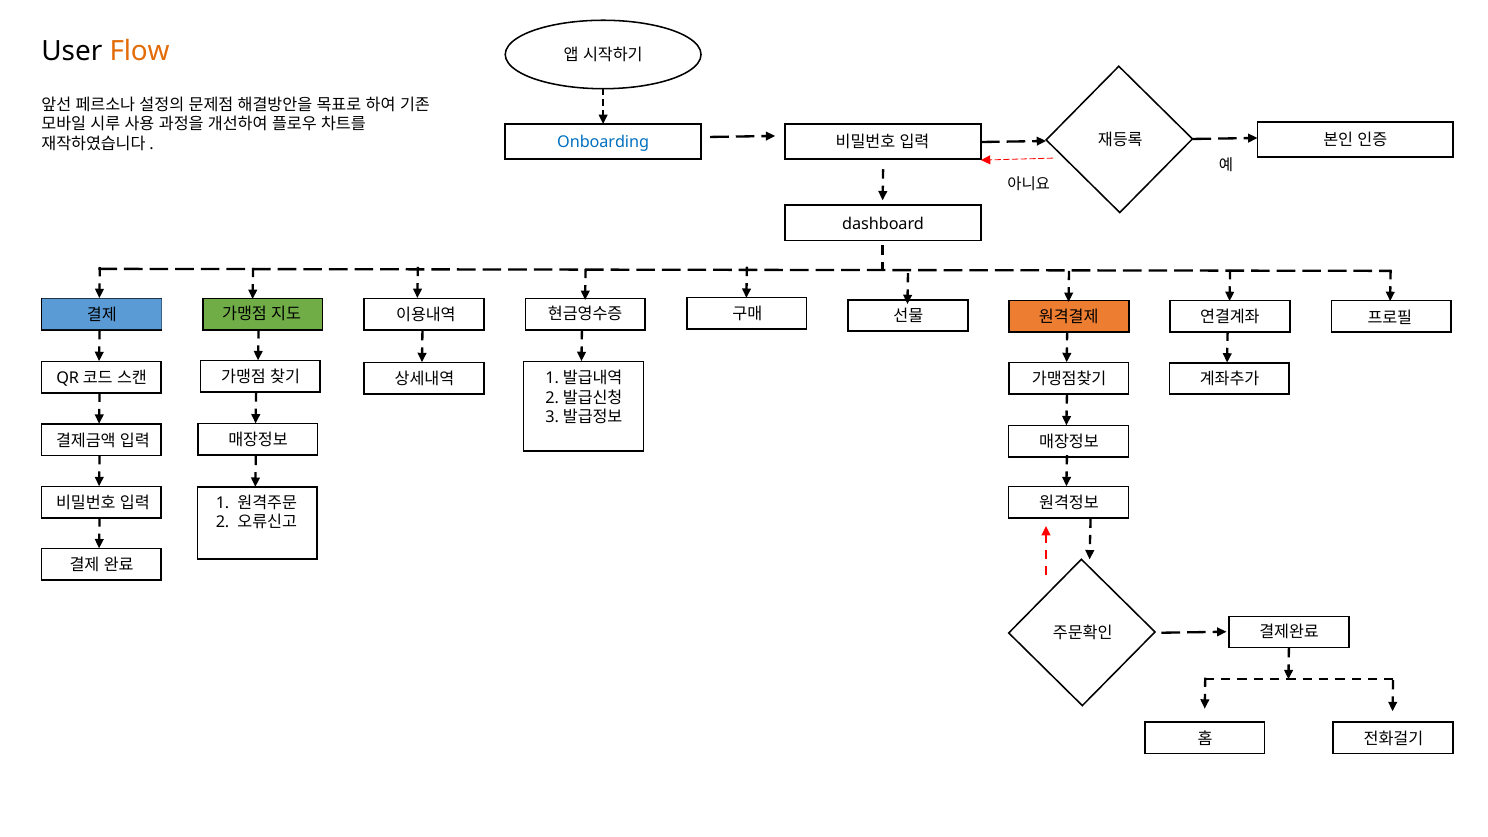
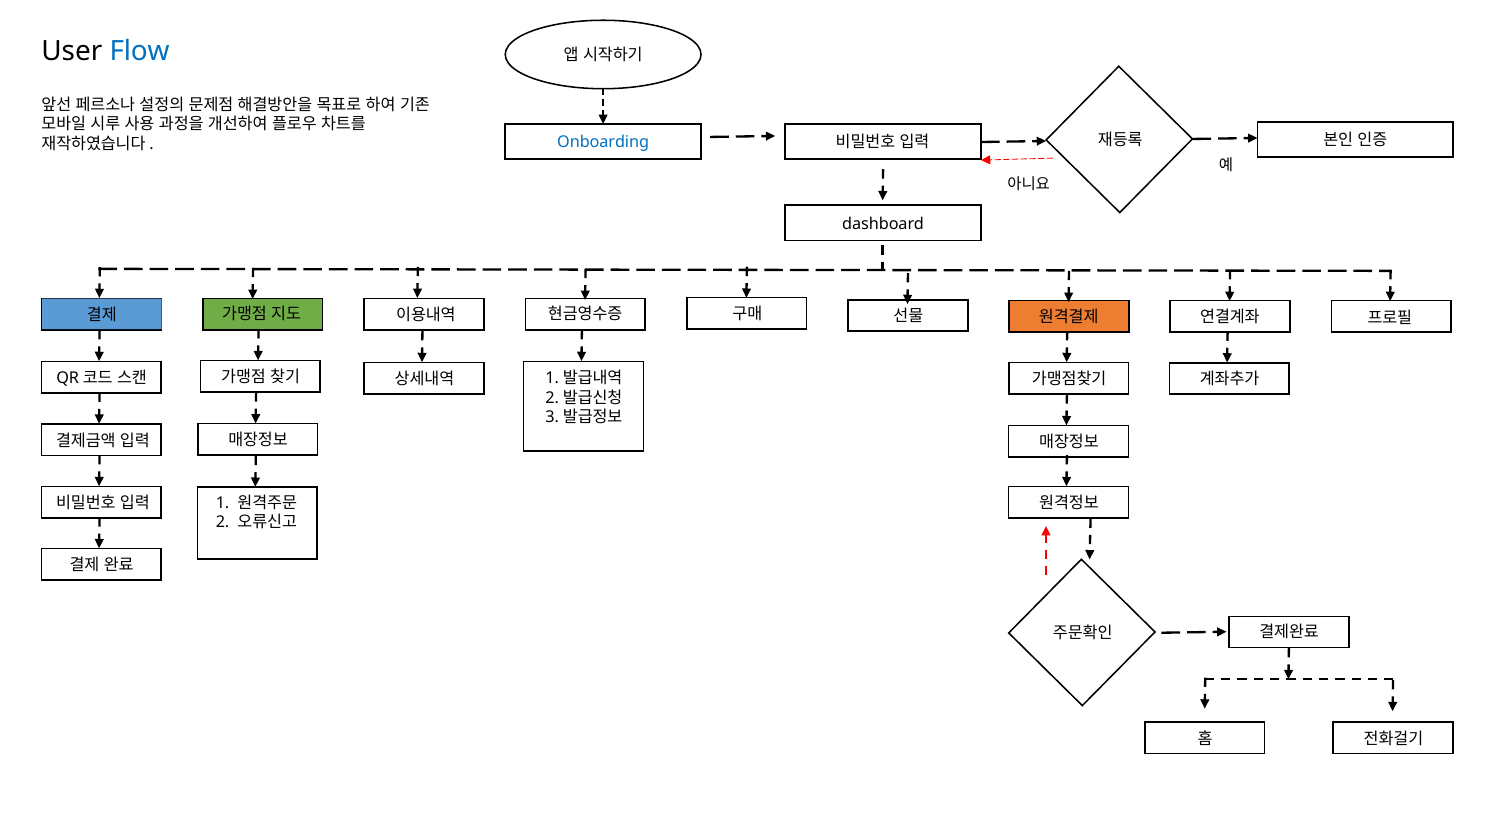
Flow colour: orange -> blue (140, 52)
